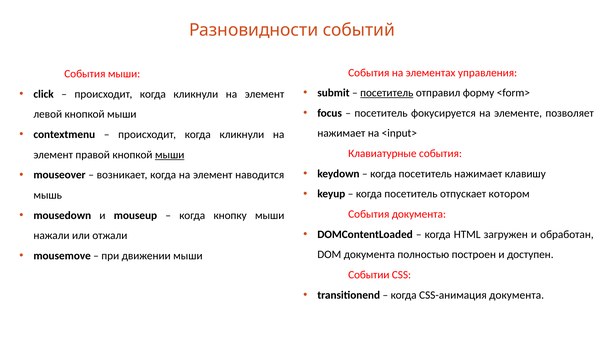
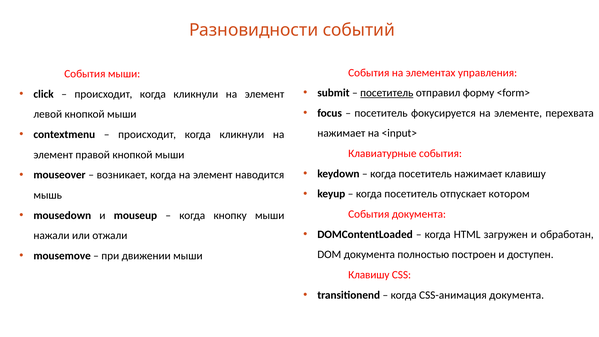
позволяет: позволяет -> перехвата (570, 113)
мыши underline: present -> none (170, 155)
Событии: Событии -> Клавишу (369, 275)
